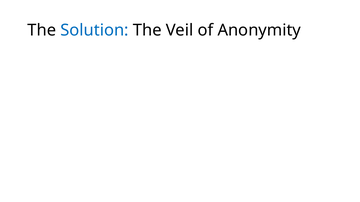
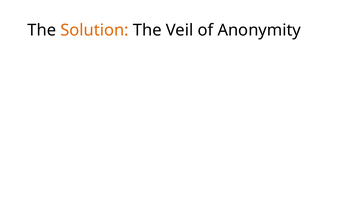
Solution colour: blue -> orange (95, 30)
